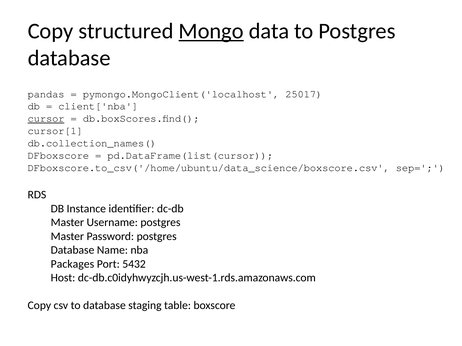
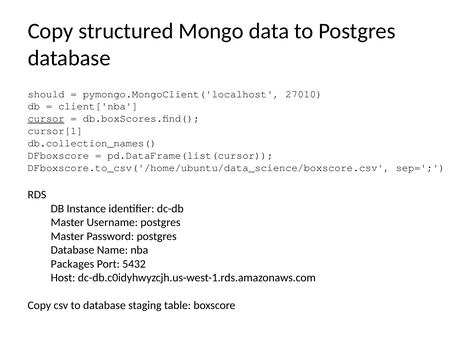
Mongo underline: present -> none (211, 31)
pandas: pandas -> should (46, 94)
25017: 25017 -> 27010 (304, 94)
